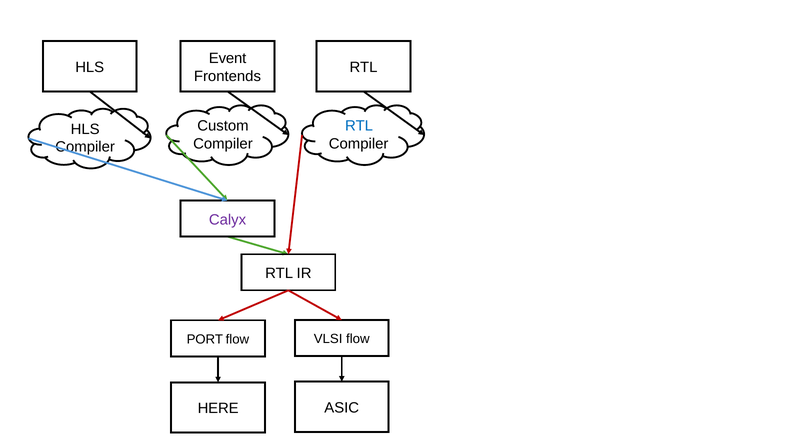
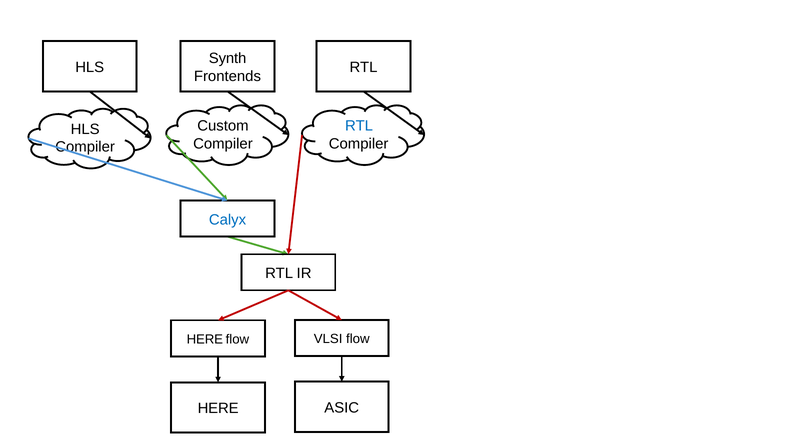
Event: Event -> Synth (228, 58)
Calyx colour: purple -> blue (228, 220)
PORT: PORT -> HERE (205, 339)
